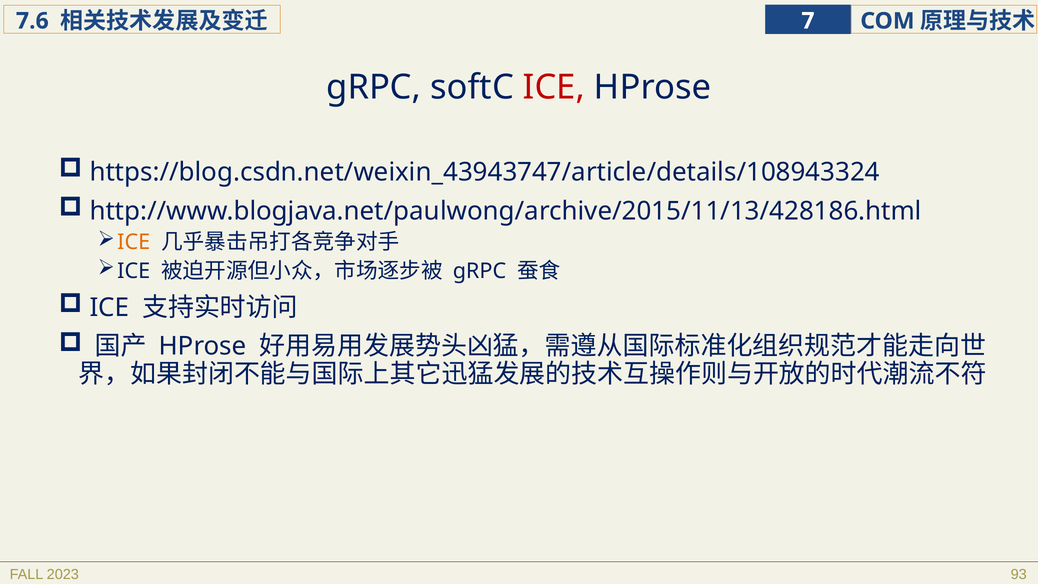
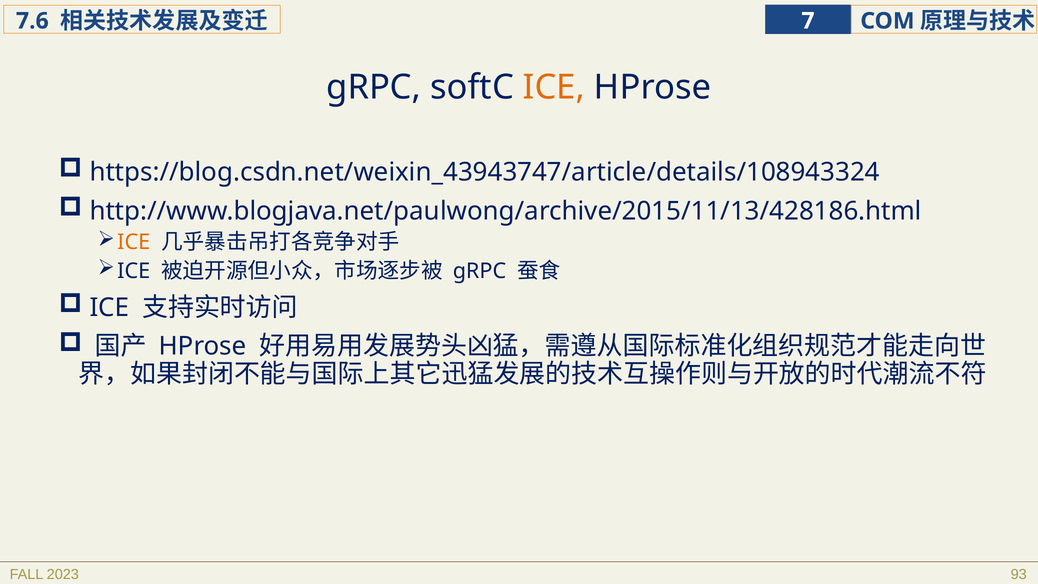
ICE colour: red -> orange (554, 87)
